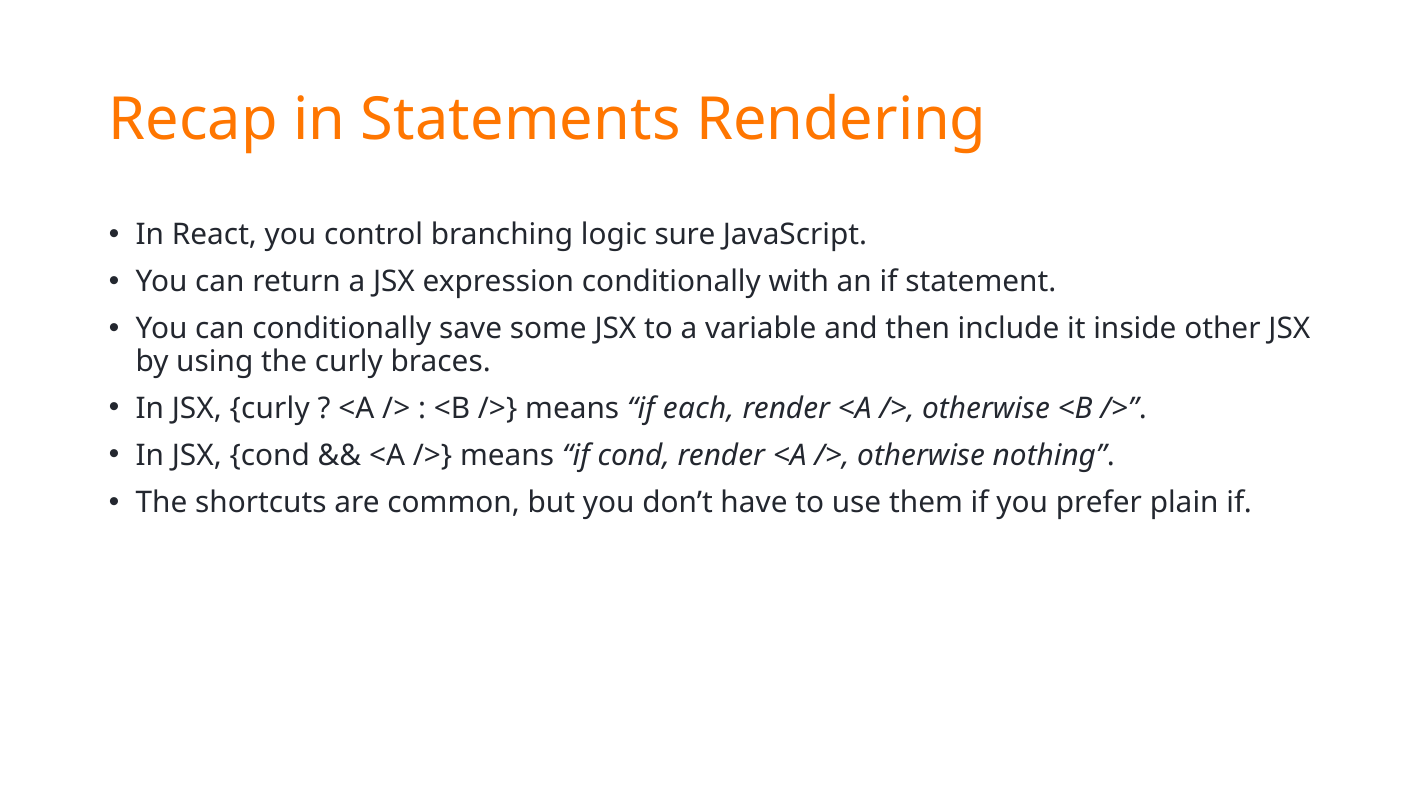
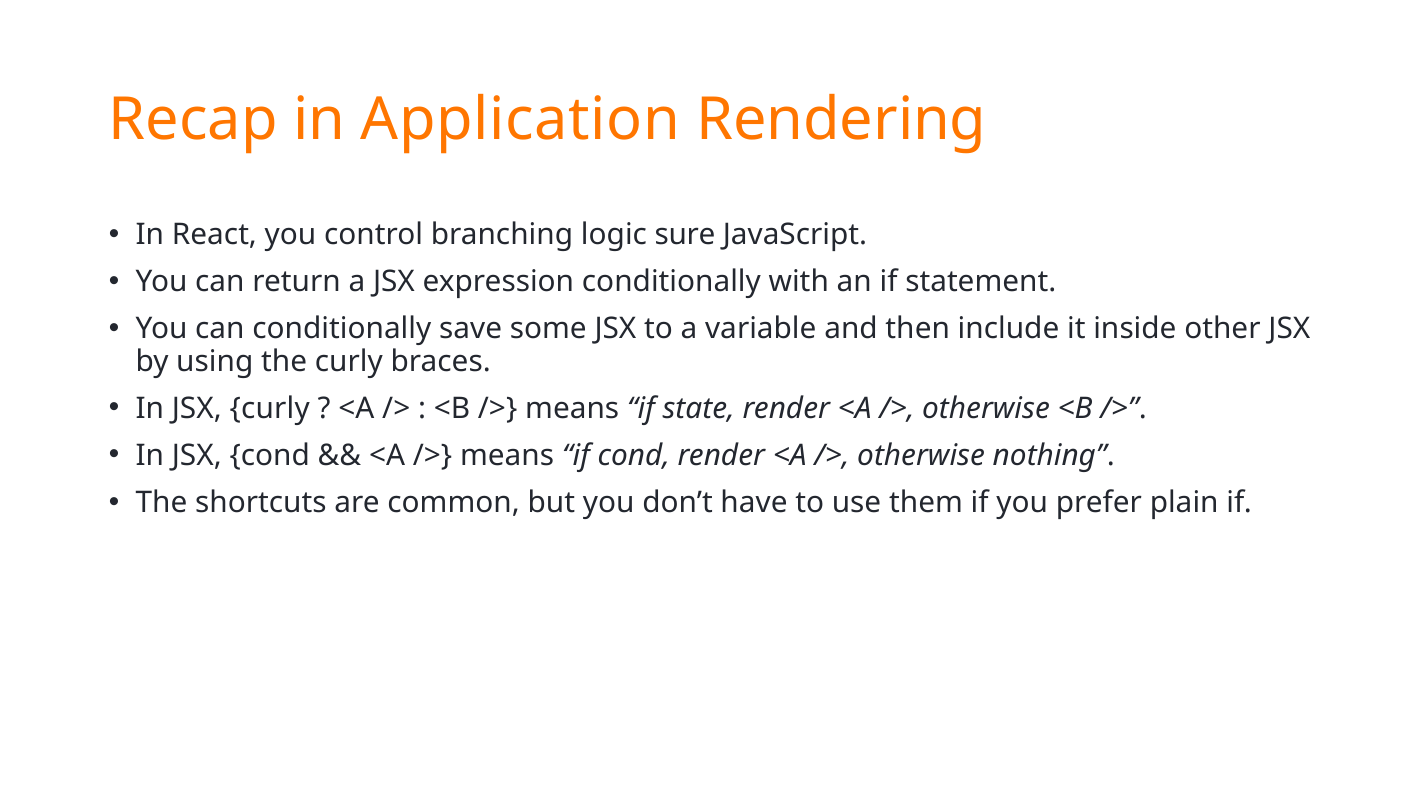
Statements: Statements -> Application (520, 120)
each: each -> state (699, 408)
